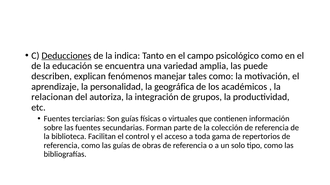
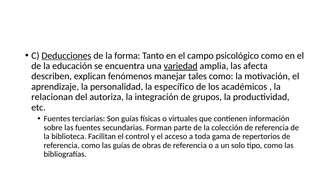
indica: indica -> forma (127, 56)
variedad underline: none -> present (181, 66)
puede: puede -> afecta (256, 66)
geográfica: geográfica -> específico (174, 87)
